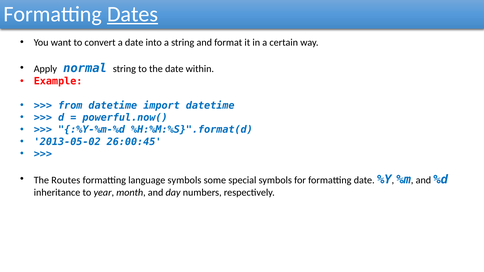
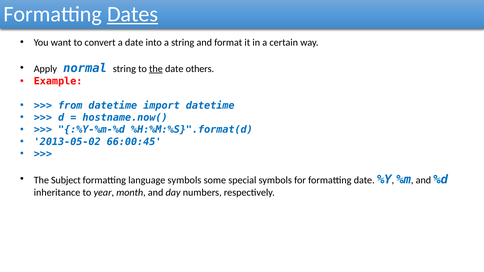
the underline: none -> present (156, 69)
within: within -> others (200, 69)
powerful.now(: powerful.now( -> hostname.now( (125, 118)
26:00:45: 26:00:45 -> 66:00:45 (134, 142)
Routes: Routes -> Subject (66, 180)
